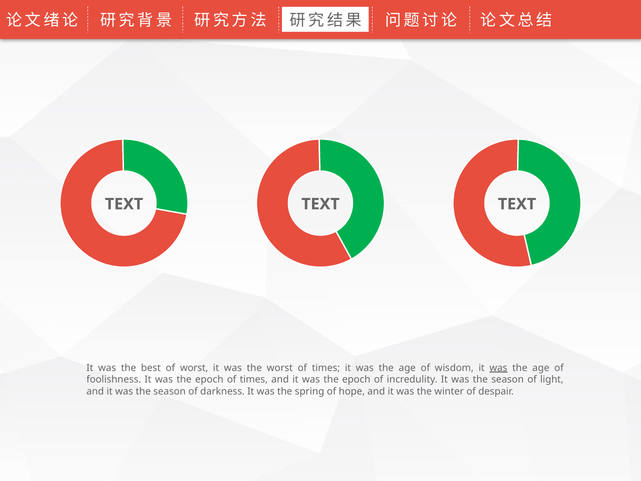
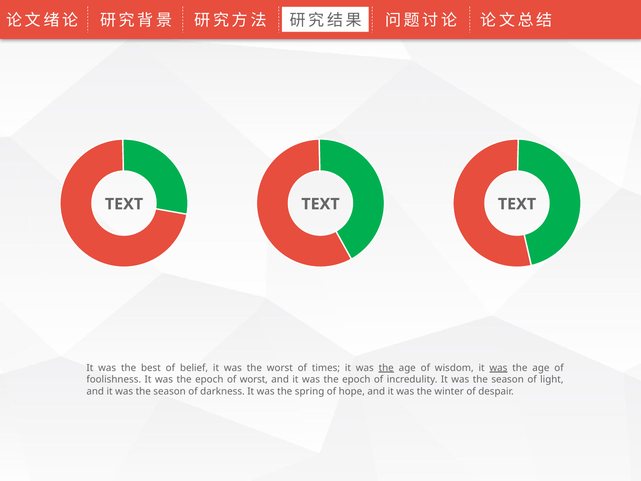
of worst: worst -> belief (194, 368)
the underline: none -> present (386, 368)
epoch of times: times -> worst (254, 379)
